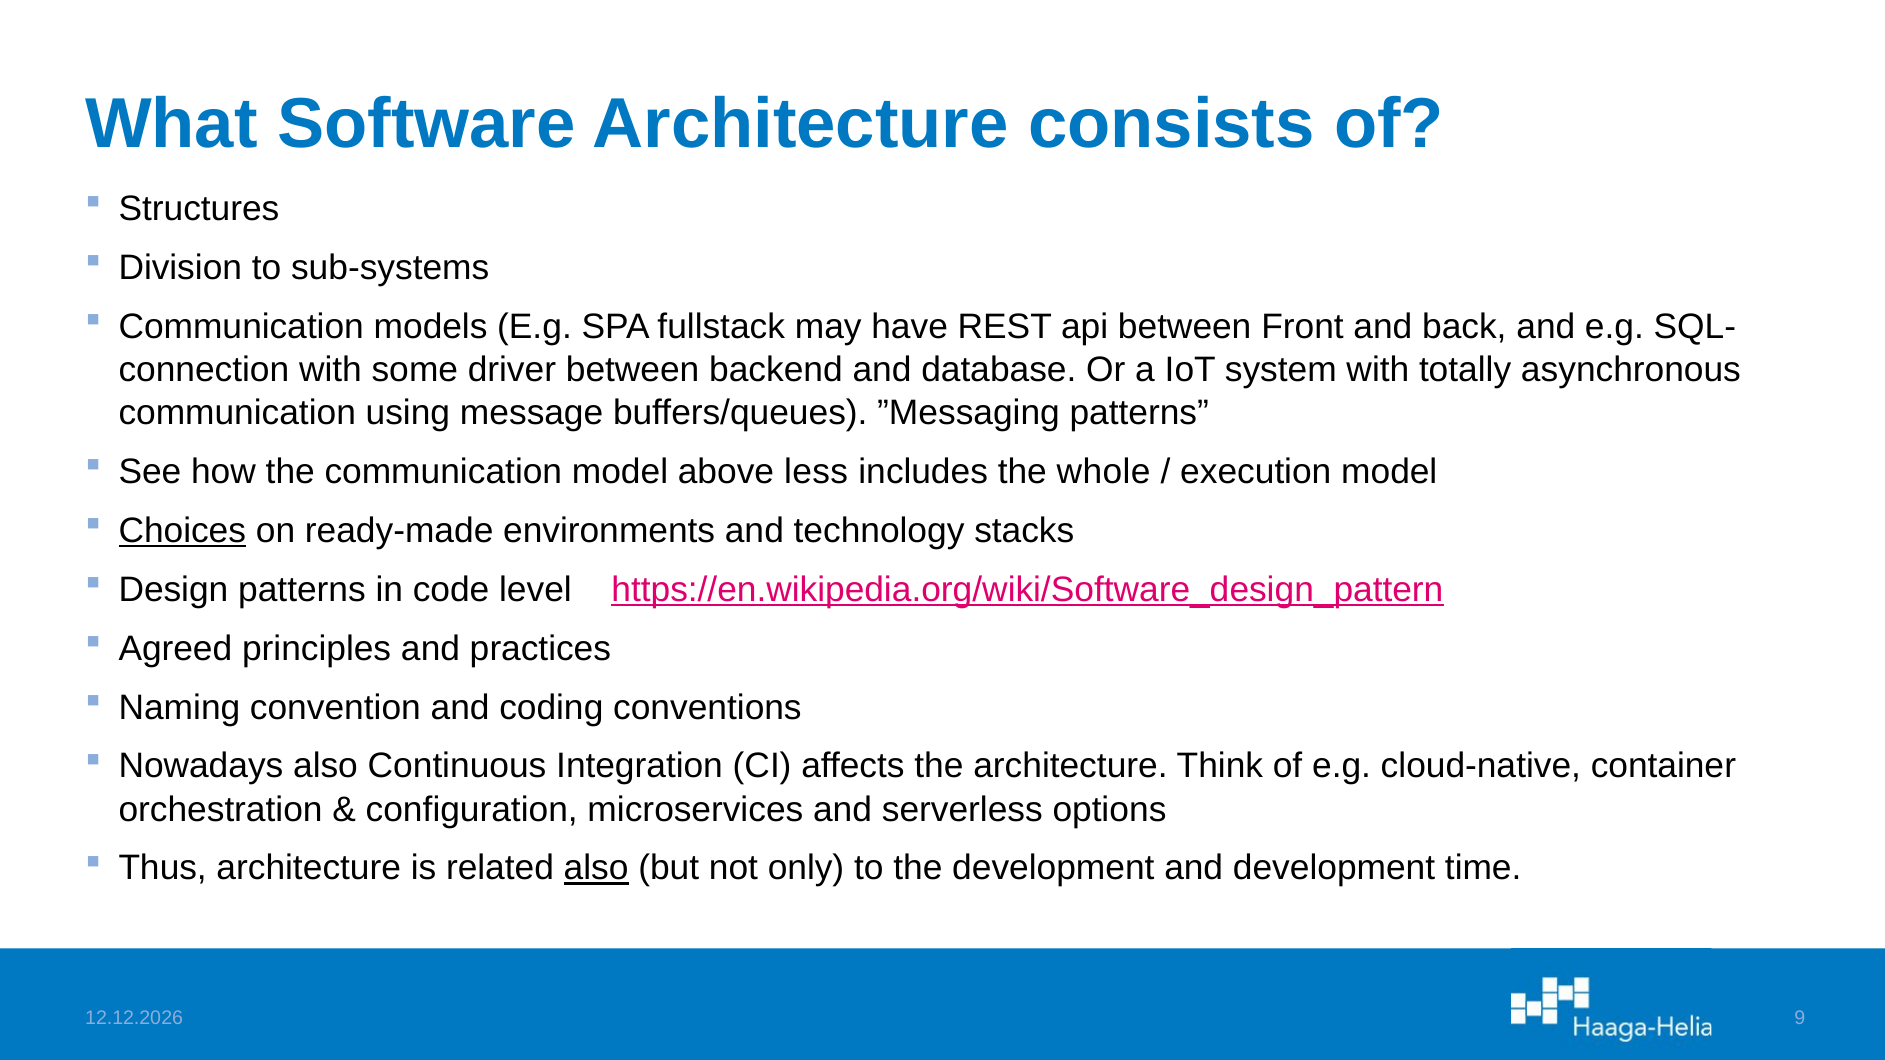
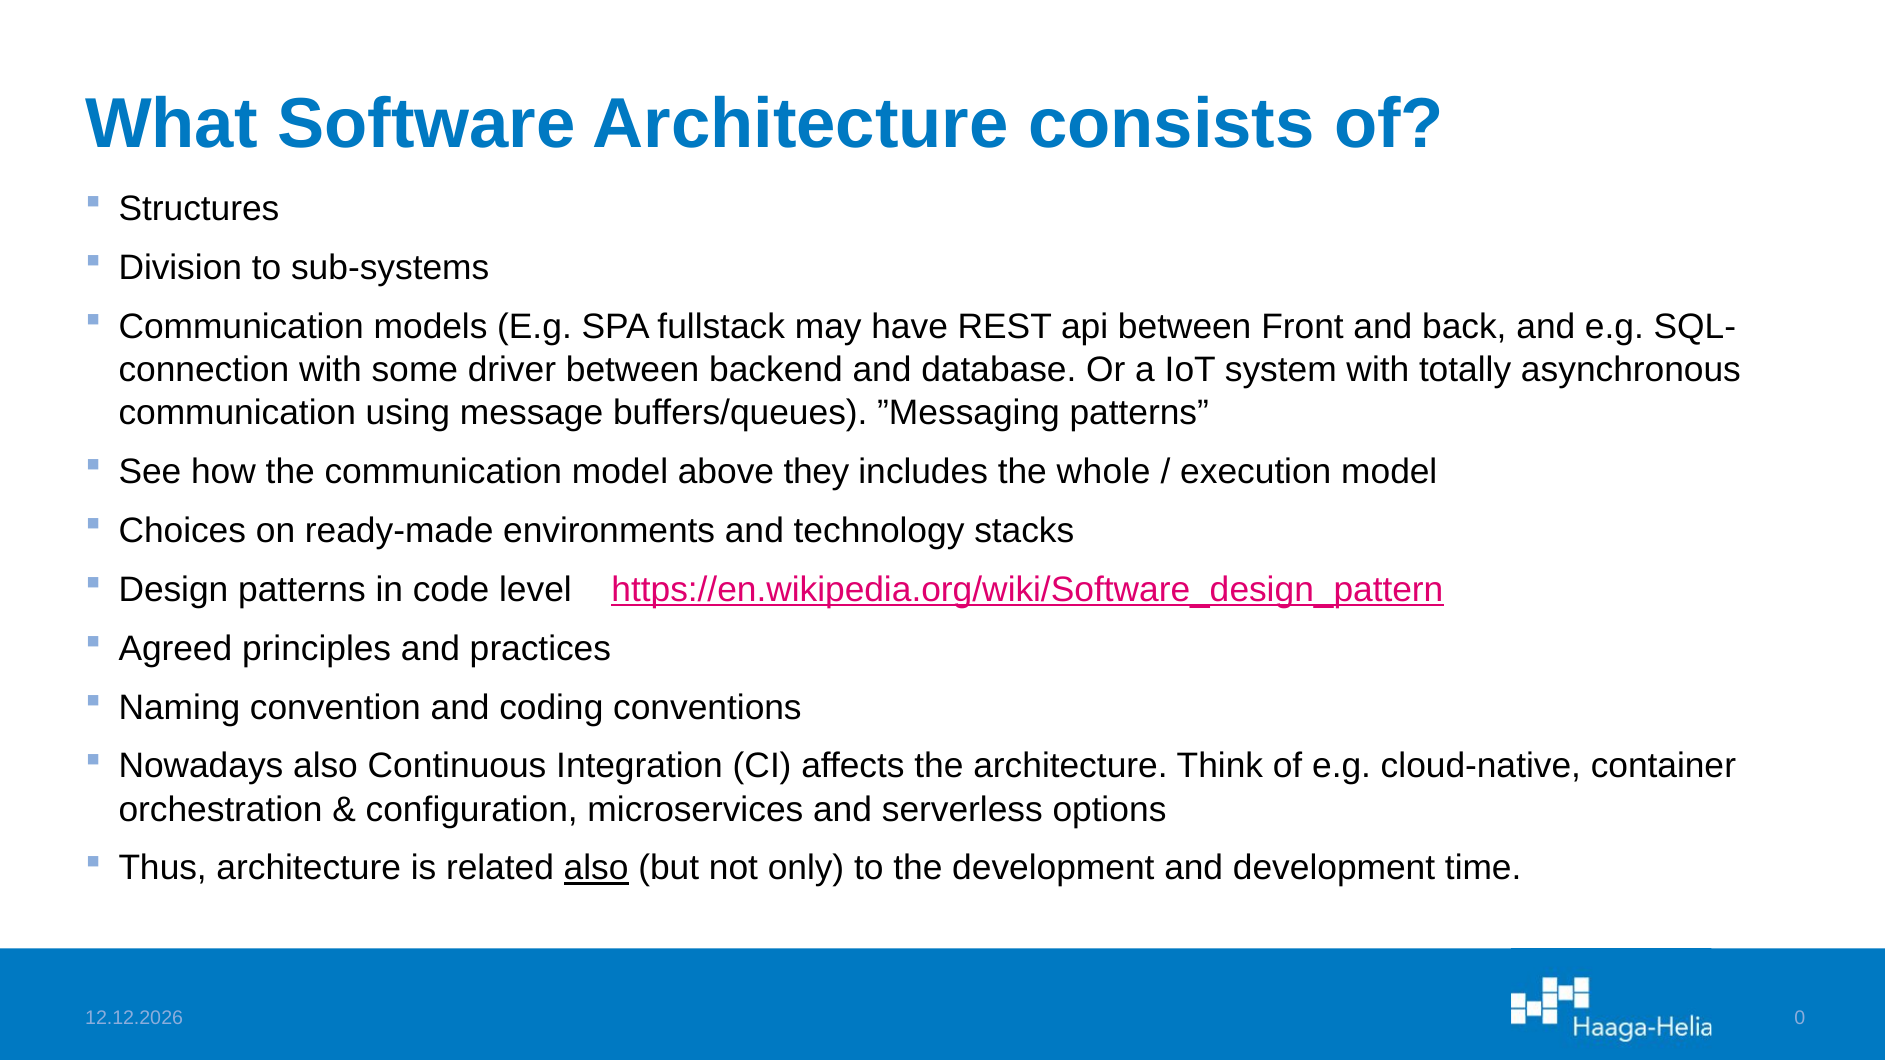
less: less -> they (816, 472)
Choices underline: present -> none (182, 531)
9: 9 -> 0 (1800, 1018)
